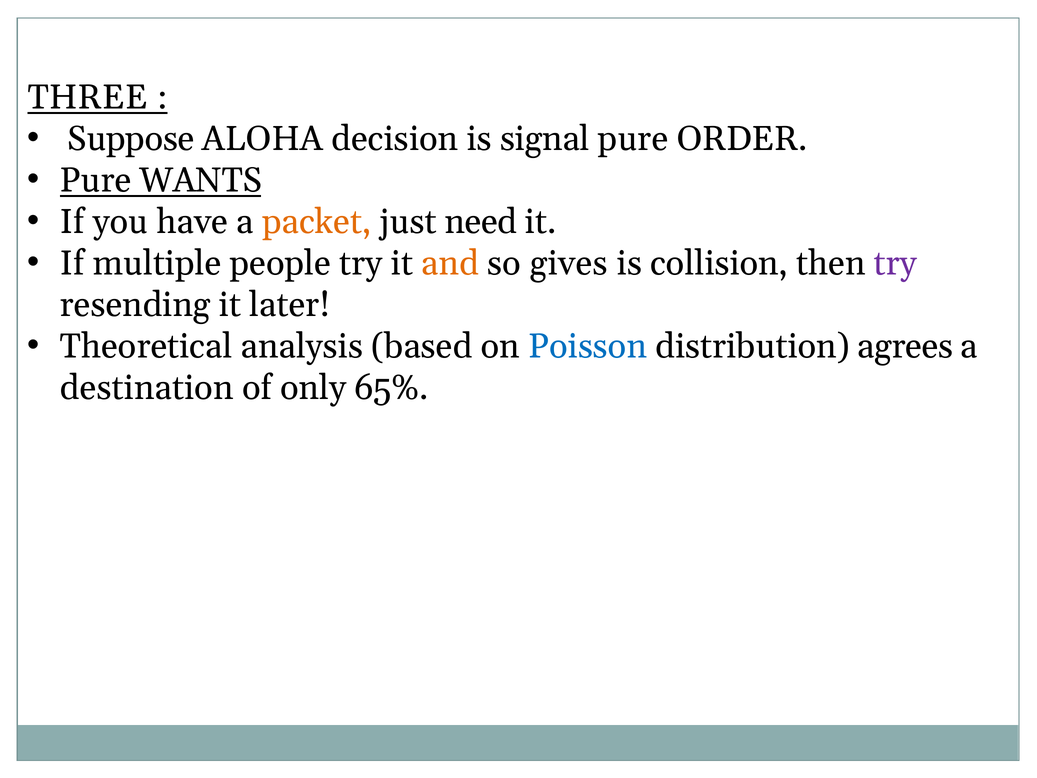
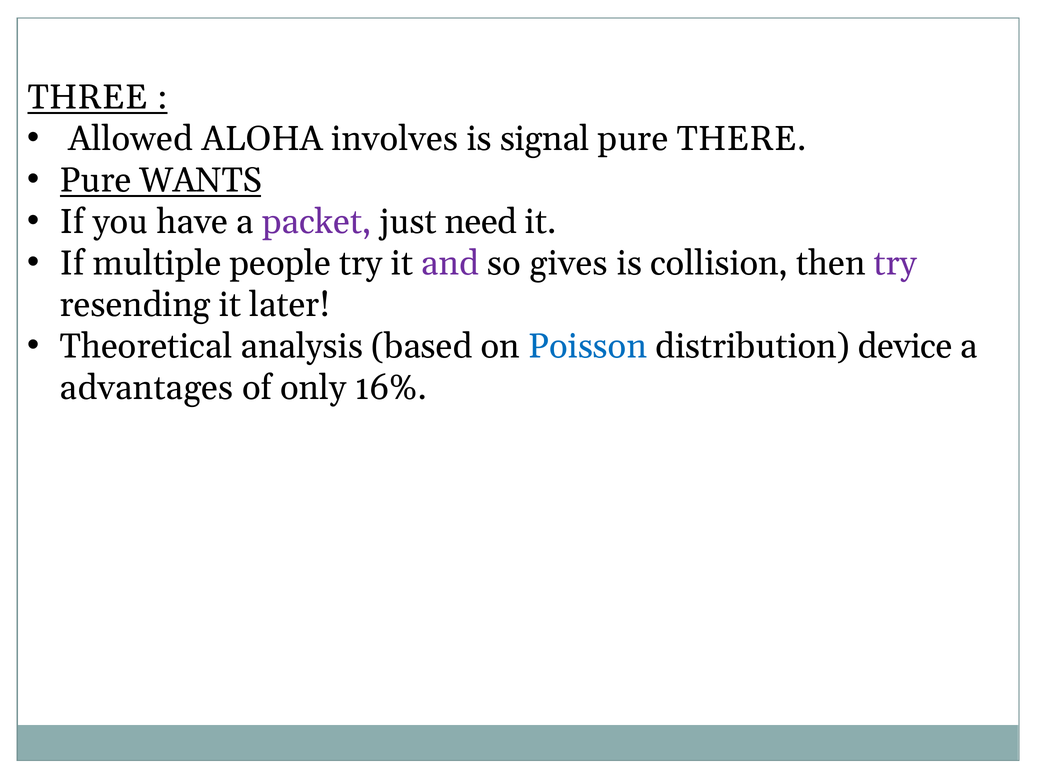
Suppose: Suppose -> Allowed (131, 139)
decision: decision -> involves (395, 139)
ORDER: ORDER -> THERE (742, 139)
packet colour: orange -> purple (317, 222)
and colour: orange -> purple (450, 263)
agrees: agrees -> device (905, 346)
destination: destination -> advantages (147, 388)
65%: 65% -> 16% (391, 388)
